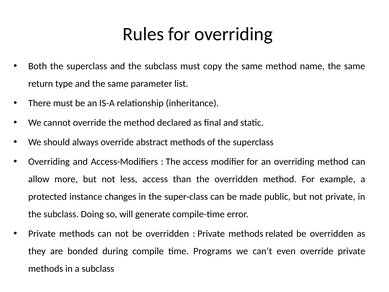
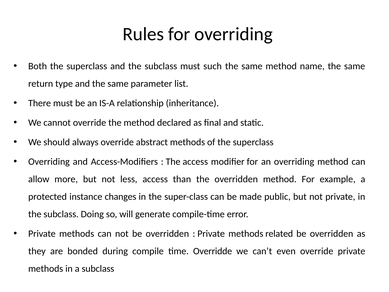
copy: copy -> such (213, 66)
Programs: Programs -> Overridde (213, 251)
